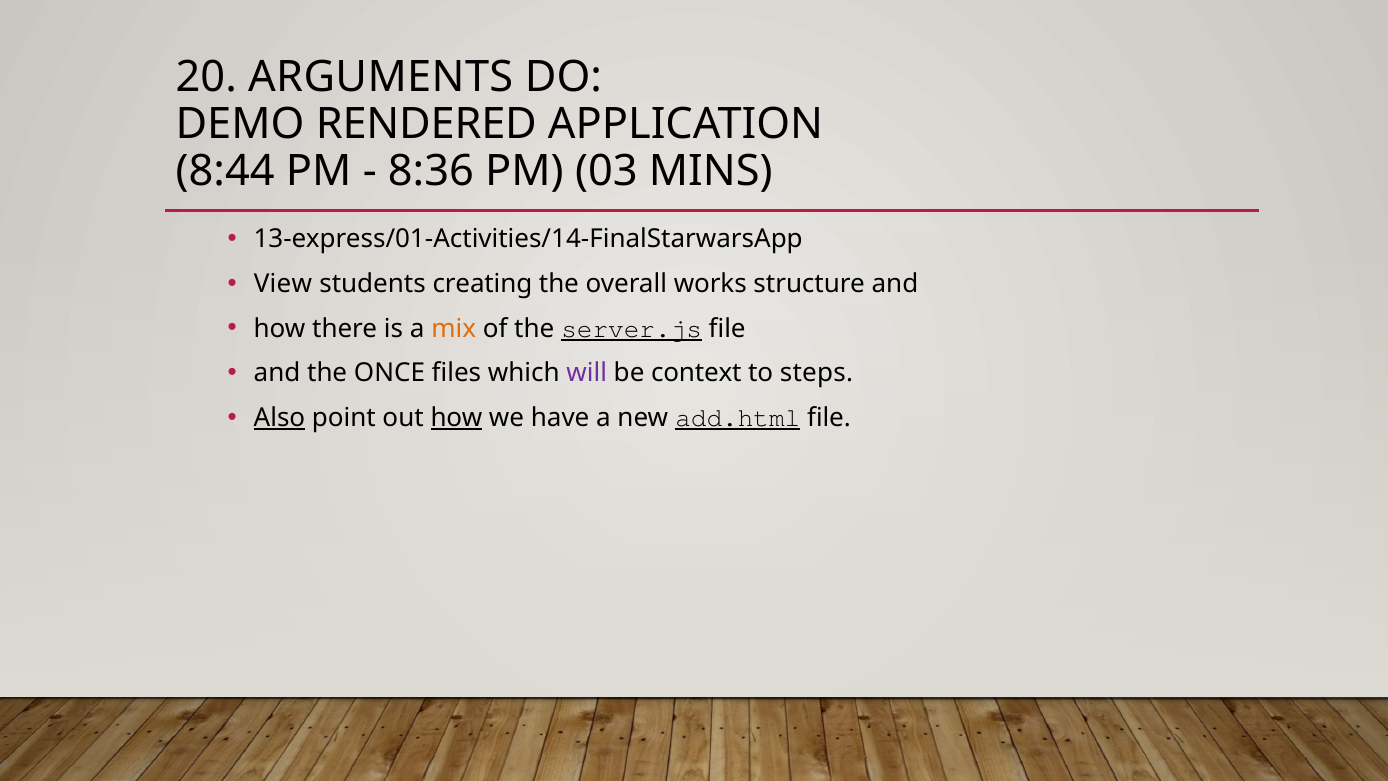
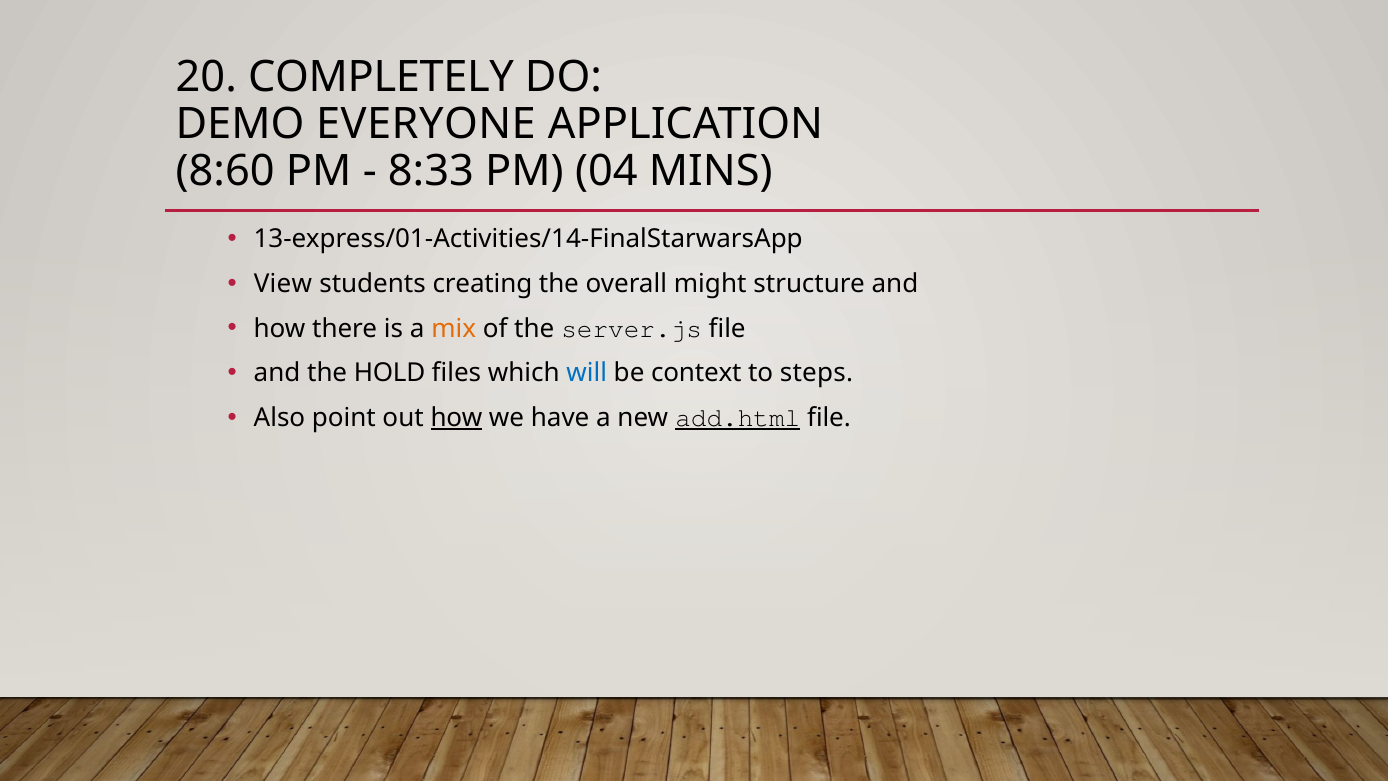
ARGUMENTS: ARGUMENTS -> COMPLETELY (381, 77)
RENDERED: RENDERED -> EVERYONE (426, 124)
8:44: 8:44 -> 8:60 (225, 171)
8:36: 8:36 -> 8:33 (431, 171)
03: 03 -> 04 (606, 171)
works: works -> might (710, 284)
server.js underline: present -> none (632, 329)
ONCE: ONCE -> HOLD (390, 373)
will colour: purple -> blue (587, 373)
Also underline: present -> none (279, 418)
